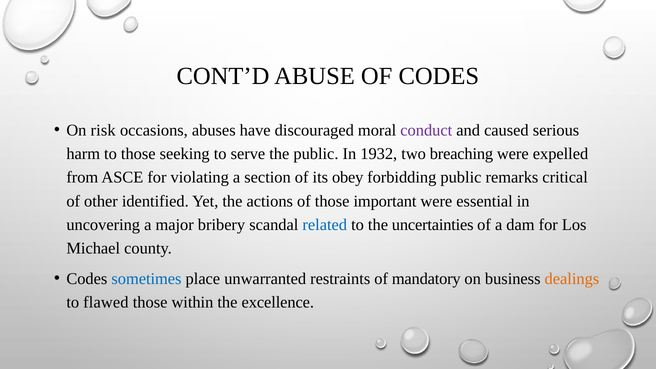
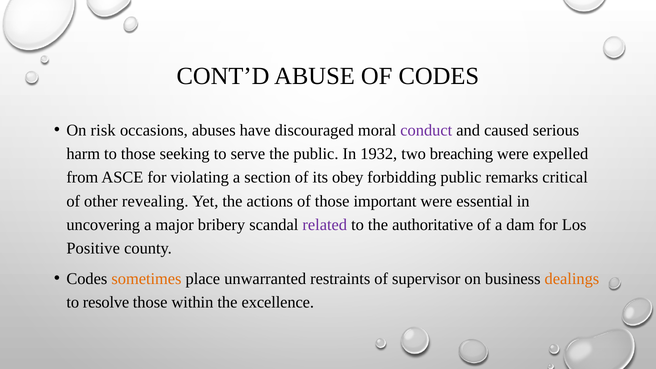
identified: identified -> revealing (155, 201)
related colour: blue -> purple (325, 225)
uncertainties: uncertainties -> authoritative (433, 225)
Michael: Michael -> Positive (93, 248)
sometimes colour: blue -> orange (146, 279)
mandatory: mandatory -> supervisor (426, 279)
flawed: flawed -> resolve (106, 302)
